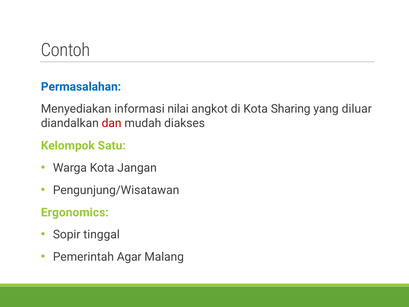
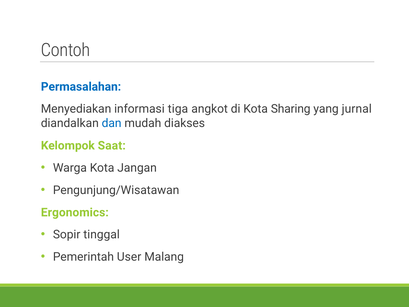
nilai: nilai -> tiga (178, 109)
diluar: diluar -> jurnal (357, 109)
dan colour: red -> blue (112, 123)
Satu: Satu -> Saat (112, 145)
Agar: Agar -> User (129, 257)
